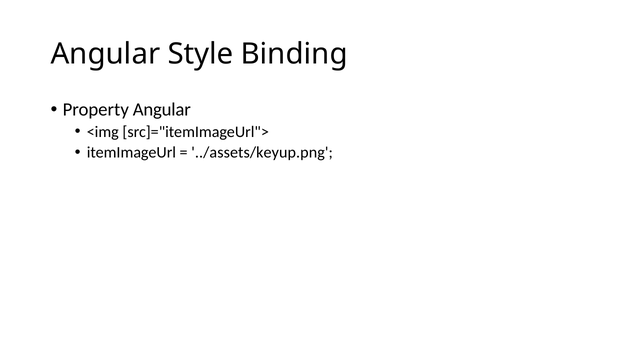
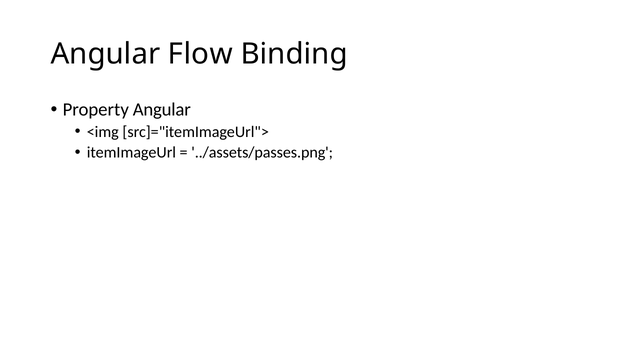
Style: Style -> Flow (200, 54)
../assets/keyup.png: ../assets/keyup.png -> ../assets/passes.png (262, 152)
